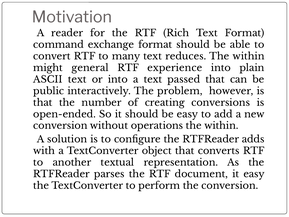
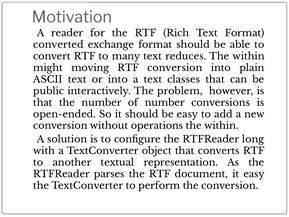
command: command -> converted (58, 45)
general: general -> moving (90, 68)
RTF experience: experience -> conversion (175, 68)
passed: passed -> classes (184, 79)
of creating: creating -> number (165, 103)
adds: adds -> long (253, 139)
